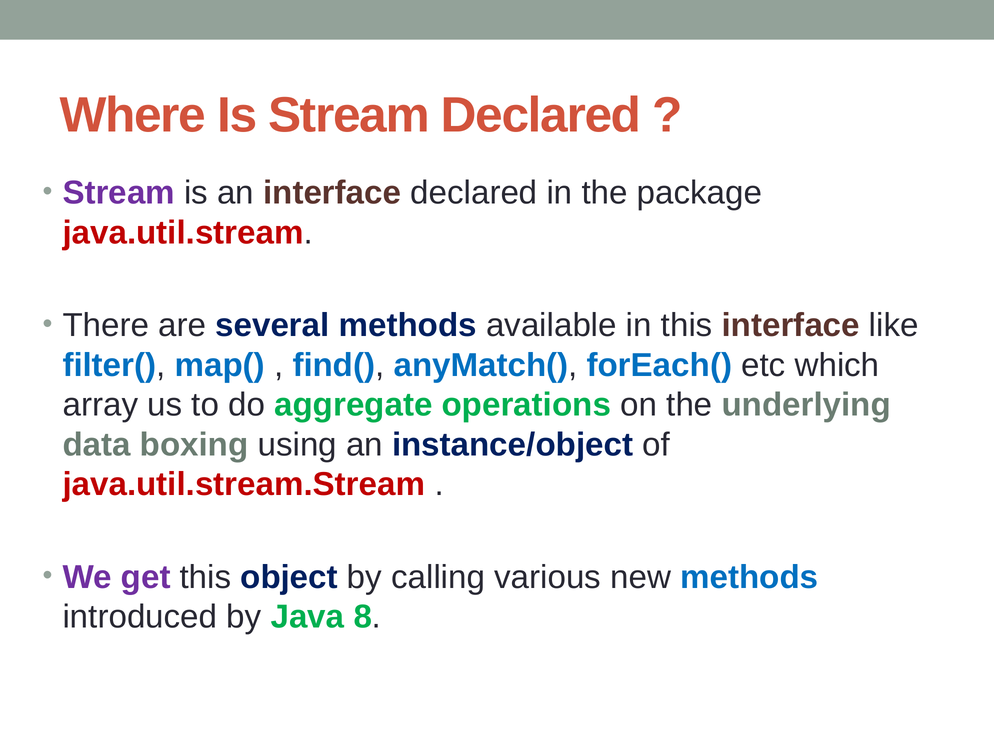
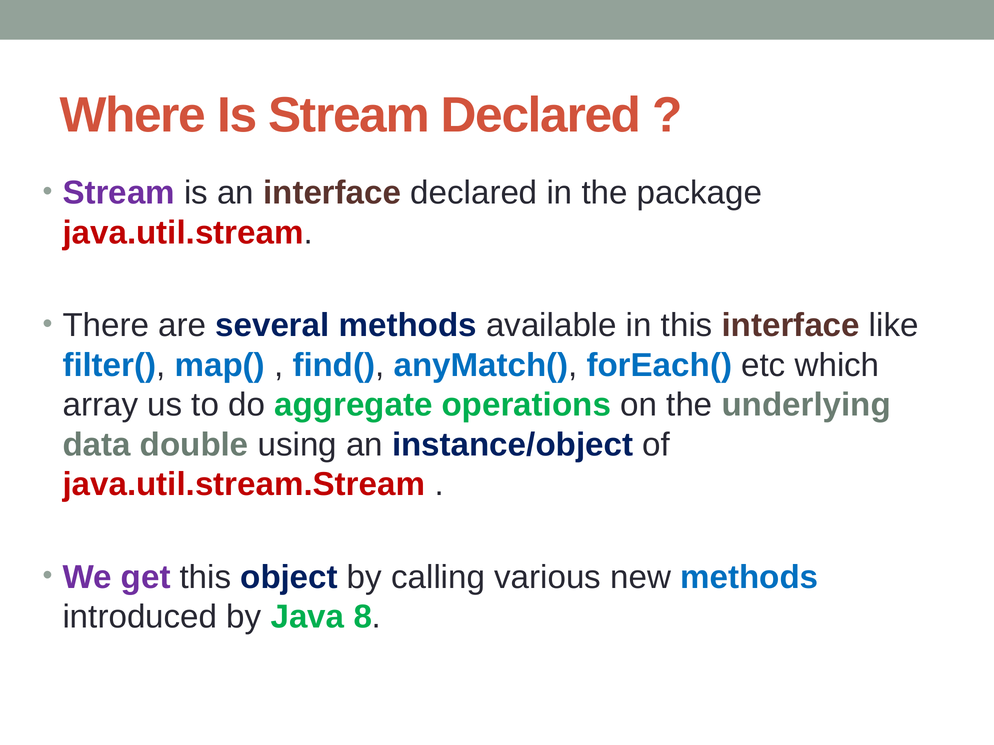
boxing: boxing -> double (194, 445)
